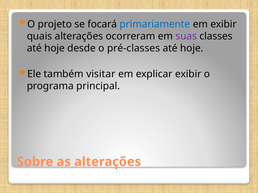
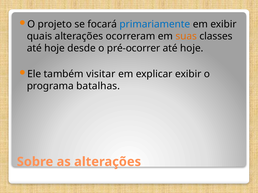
suas colour: purple -> orange (186, 36)
pré-classes: pré-classes -> pré-ocorrer (134, 48)
principal: principal -> batalhas (98, 86)
